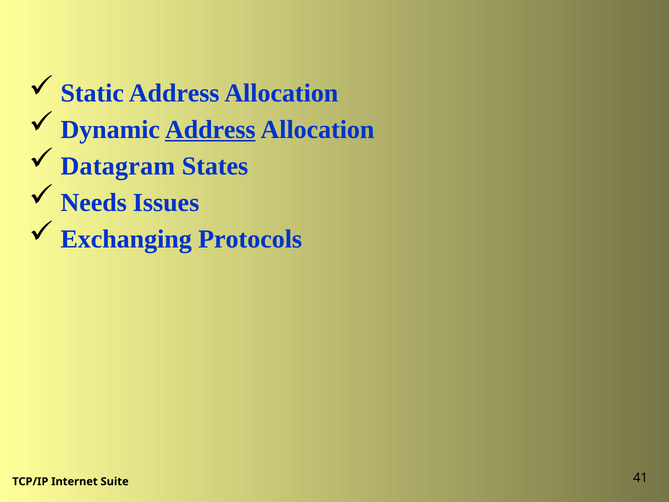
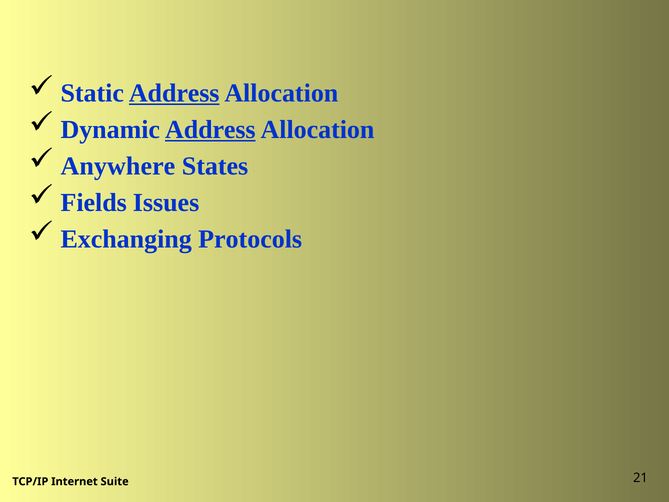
Address underline: none -> present (174, 93)
Datagram: Datagram -> Anywhere (118, 166)
Needs: Needs -> Fields (94, 202)
41: 41 -> 21 (641, 478)
